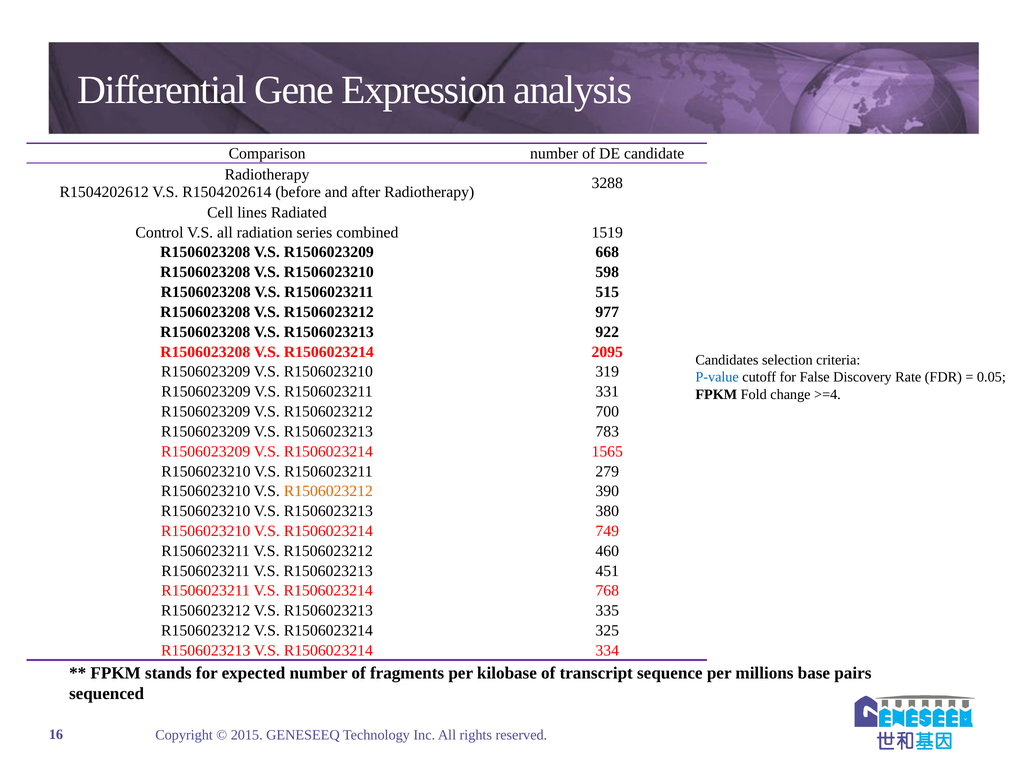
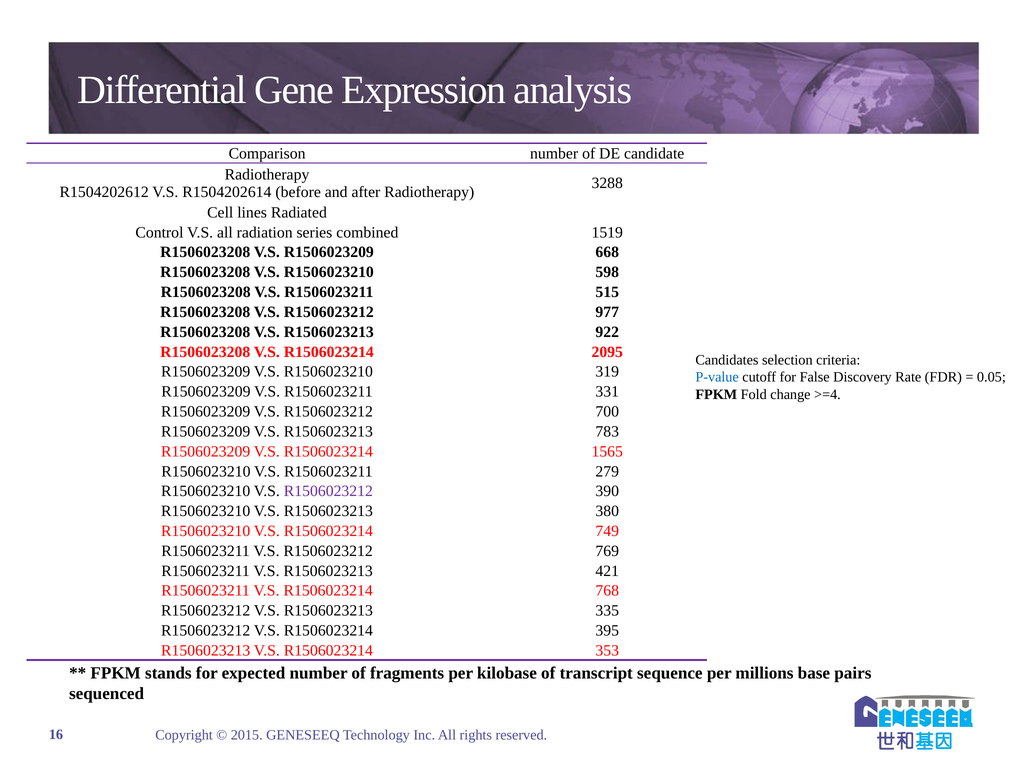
R1506023212 colour: orange -> purple (328, 491)
460: 460 -> 769 (607, 551)
451: 451 -> 421 (607, 571)
325: 325 -> 395 (607, 631)
334: 334 -> 353 (607, 651)
